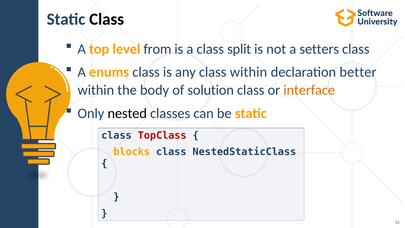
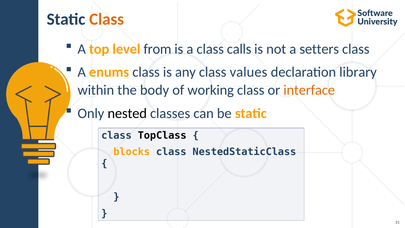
Class colour: black -> orange (107, 19)
split: split -> calls (239, 49)
class within: within -> values (248, 72)
better: better -> library (358, 72)
solution: solution -> working (211, 90)
TopClass colour: red -> black (162, 135)
